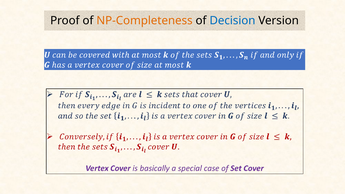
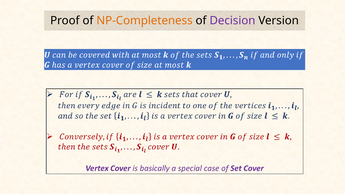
Decision colour: blue -> purple (232, 21)
